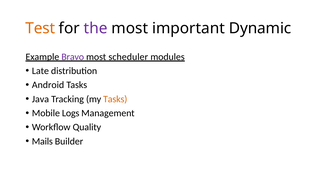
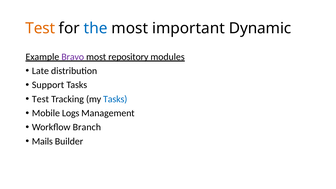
the colour: purple -> blue (96, 28)
scheduler: scheduler -> repository (128, 57)
Android: Android -> Support (48, 85)
Java: Java -> Test (40, 99)
Tasks colour: orange -> blue (115, 99)
Quality: Quality -> Branch (87, 127)
